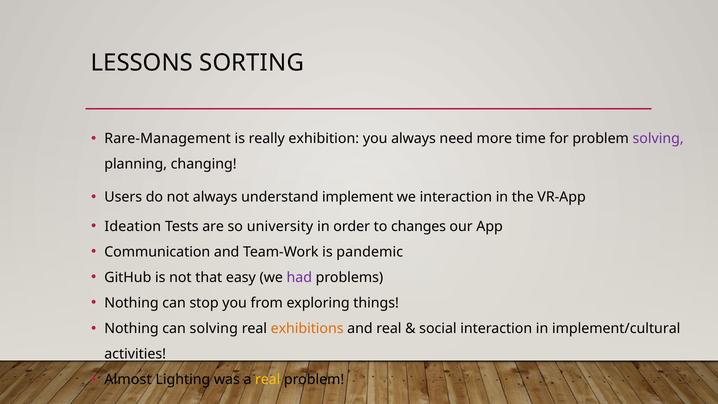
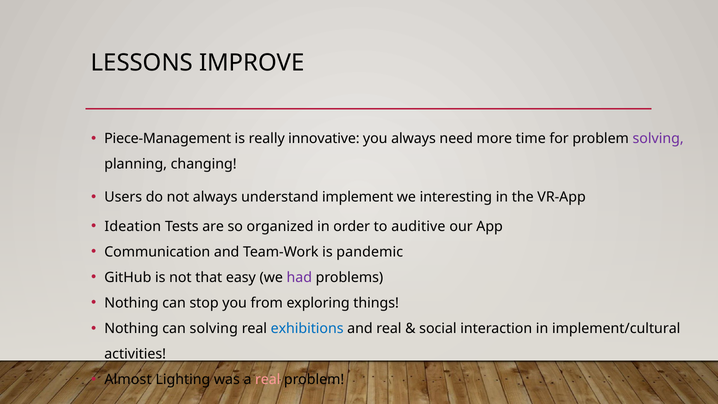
SORTING: SORTING -> IMPROVE (252, 63)
Rare-Management: Rare-Management -> Piece-Management (168, 139)
exhibition: exhibition -> innovative (324, 139)
we interaction: interaction -> interesting (456, 197)
university: university -> organized (280, 226)
changes: changes -> auditive (418, 226)
exhibitions colour: orange -> blue (307, 329)
real colour: yellow -> pink (268, 380)
